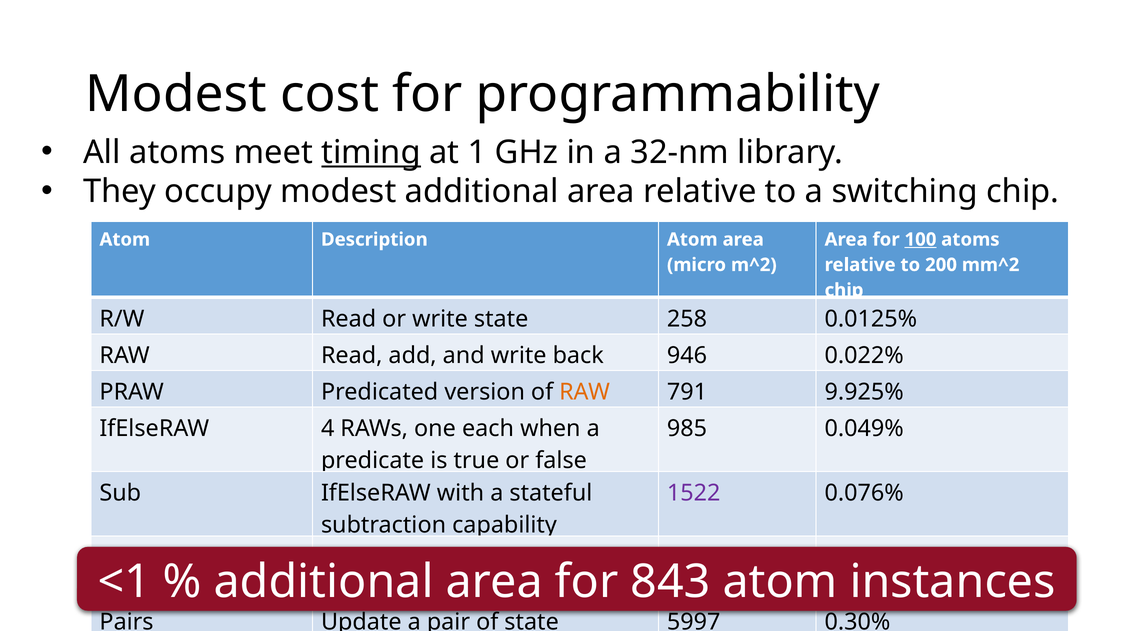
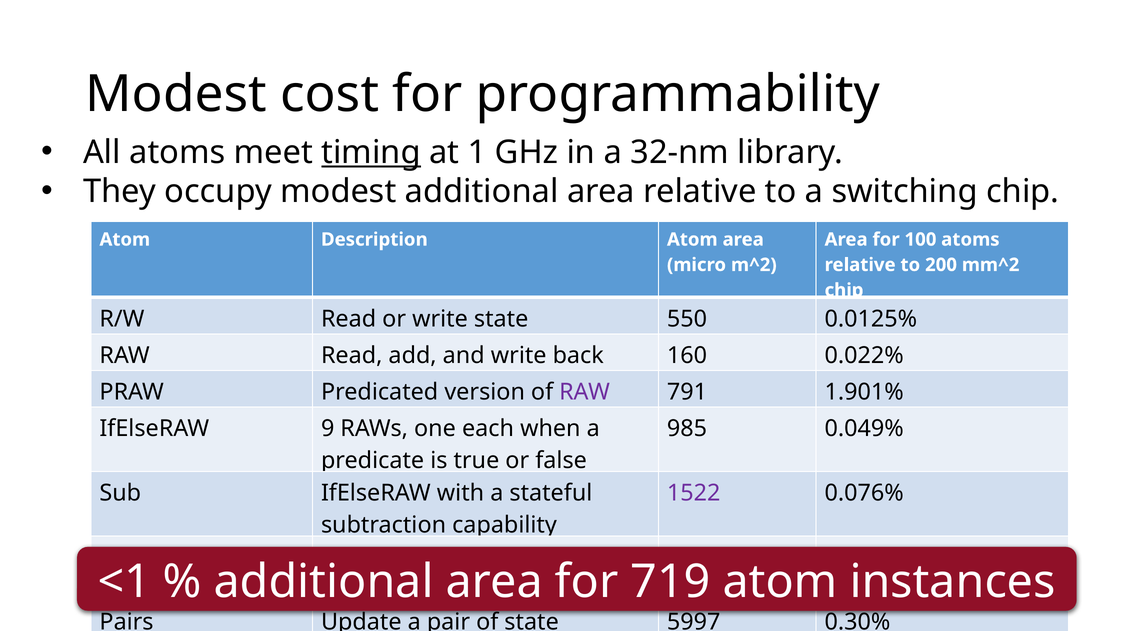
100 underline: present -> none (920, 239)
258: 258 -> 550 (687, 319)
946: 946 -> 160 (687, 355)
RAW colour: orange -> purple (585, 392)
9.925%: 9.925% -> 1.901% (864, 392)
4: 4 -> 9 (328, 428)
843: 843 -> 719 (670, 582)
